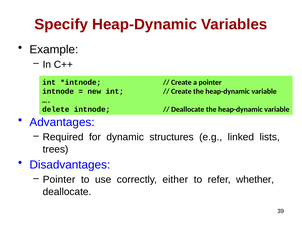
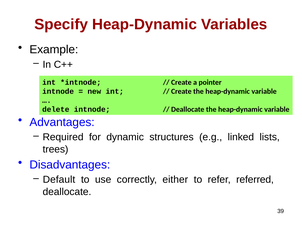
Pointer: Pointer -> Default (59, 180)
whether: whether -> referred (255, 180)
